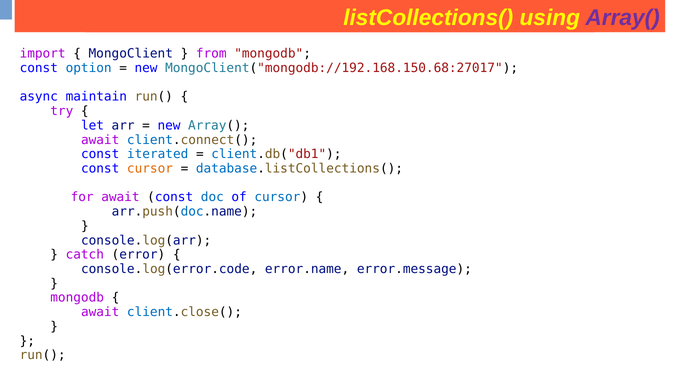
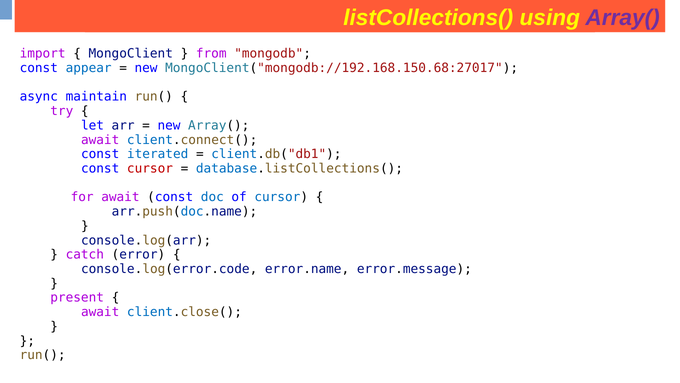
option: option -> appear (89, 68)
cursor colour: orange -> red (150, 168)
mongodb: mongodb -> present (77, 297)
